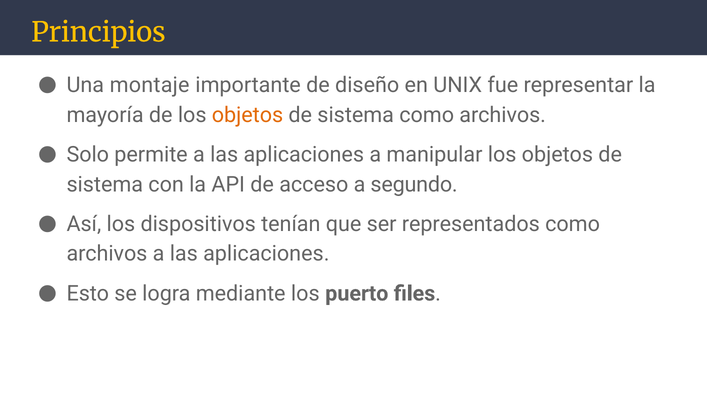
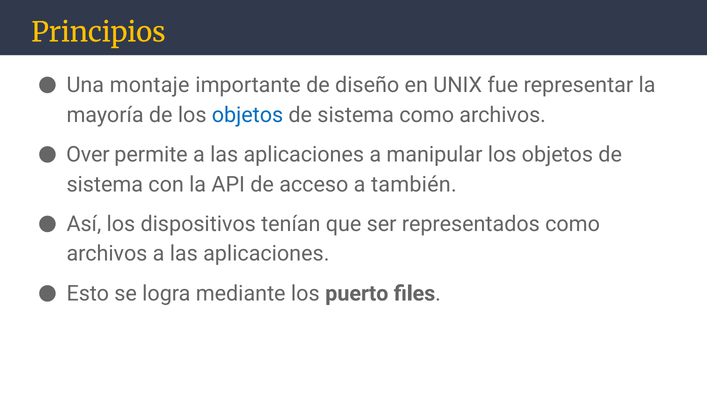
objetos colour: orange -> blue (248, 115)
Solo: Solo -> Over (88, 154)
segundo: segundo -> también (414, 184)
